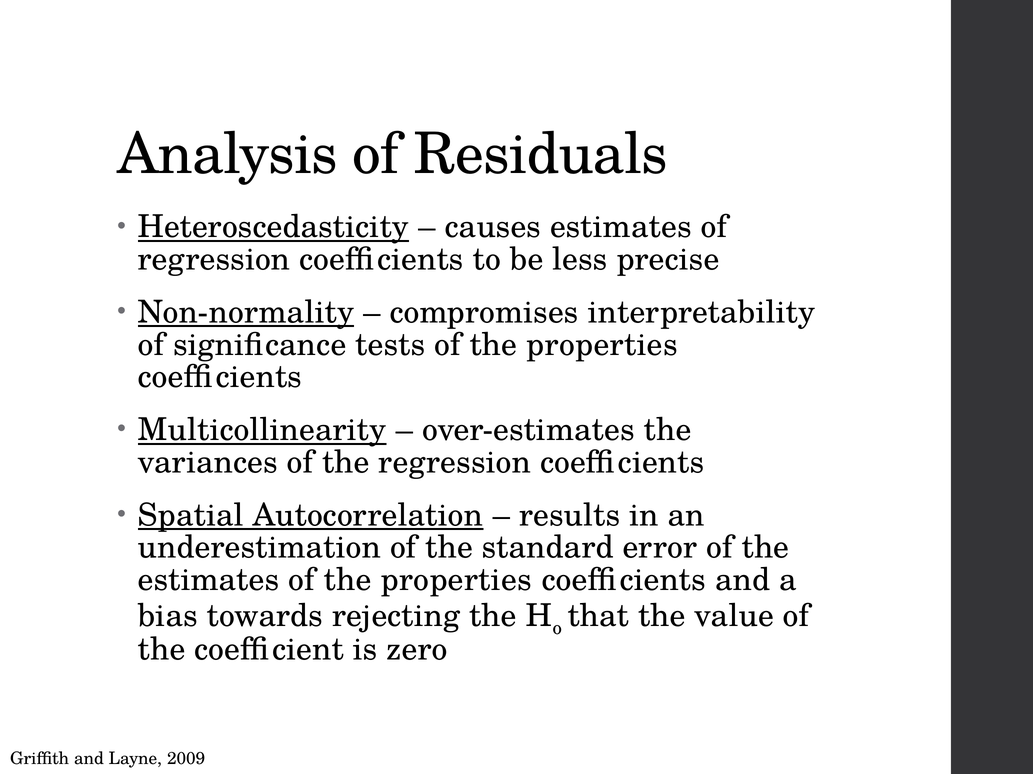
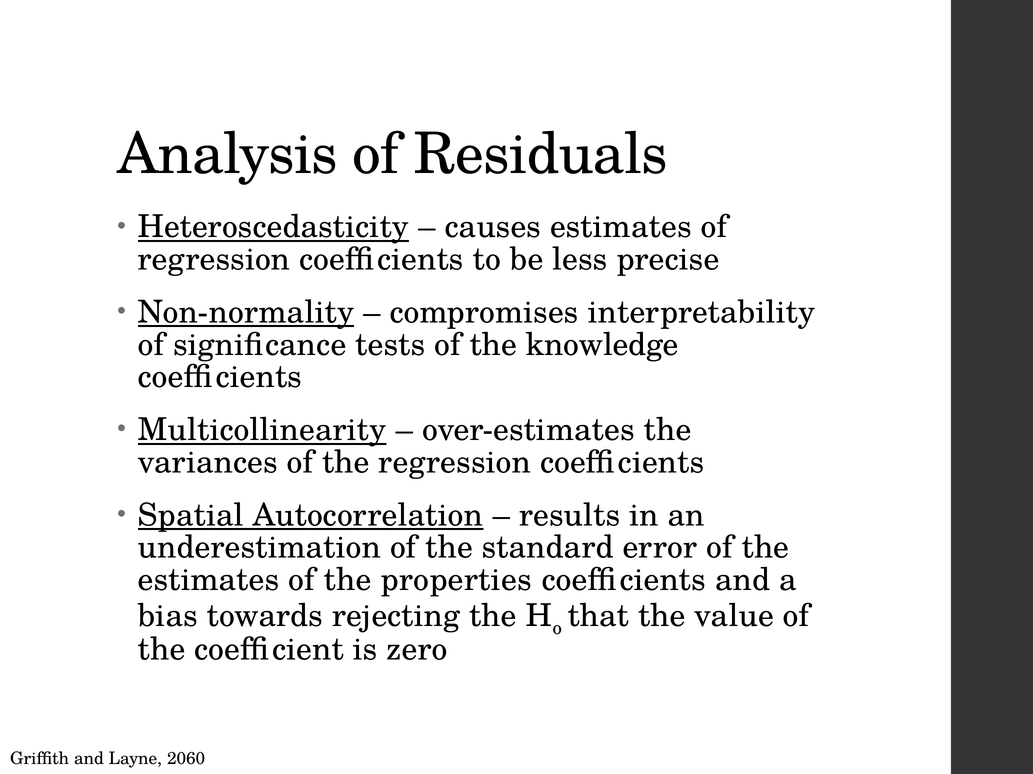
tests of the properties: properties -> knowledge (602, 345)
2009: 2009 -> 2060 (186, 760)
